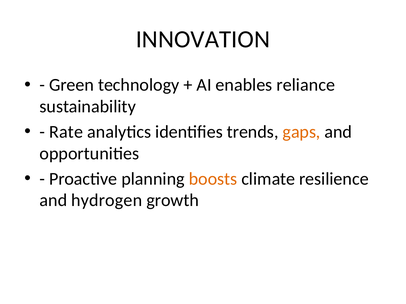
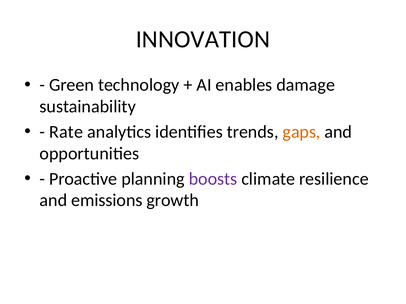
reliance: reliance -> damage (306, 85)
boosts colour: orange -> purple (213, 179)
hydrogen: hydrogen -> emissions (107, 201)
